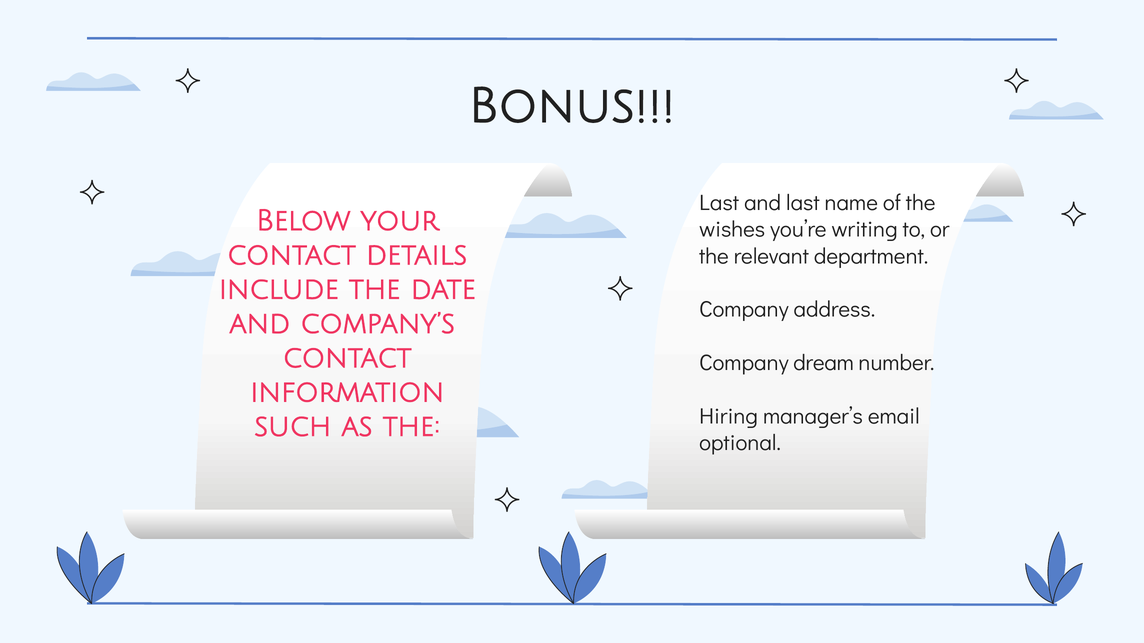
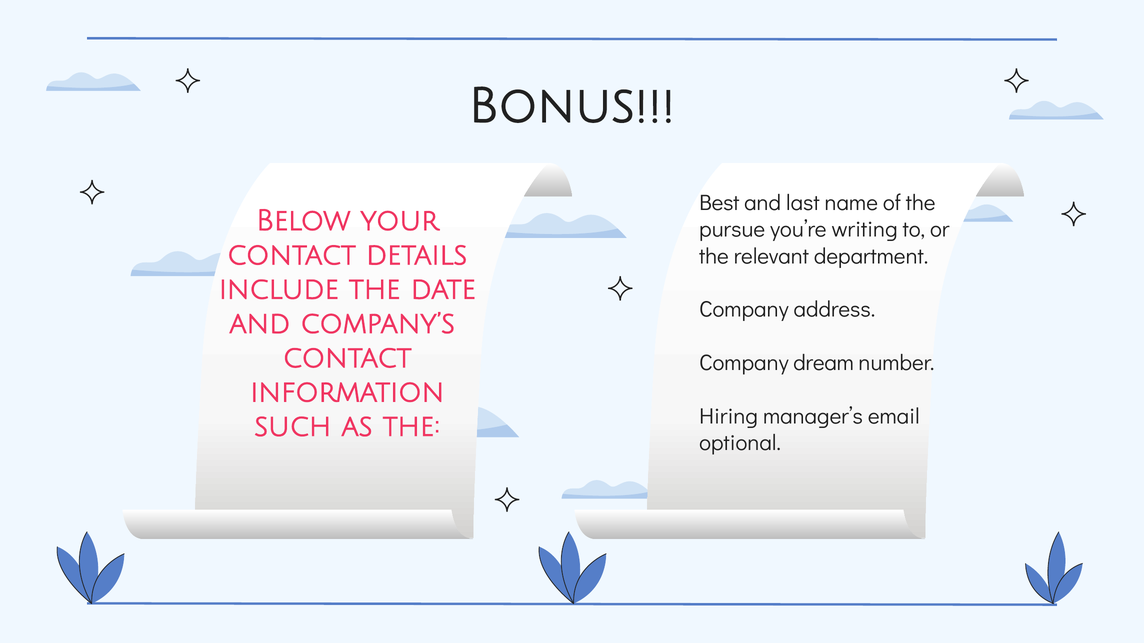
Last: Last -> Best (719, 203)
wishes: wishes -> pursue (732, 230)
